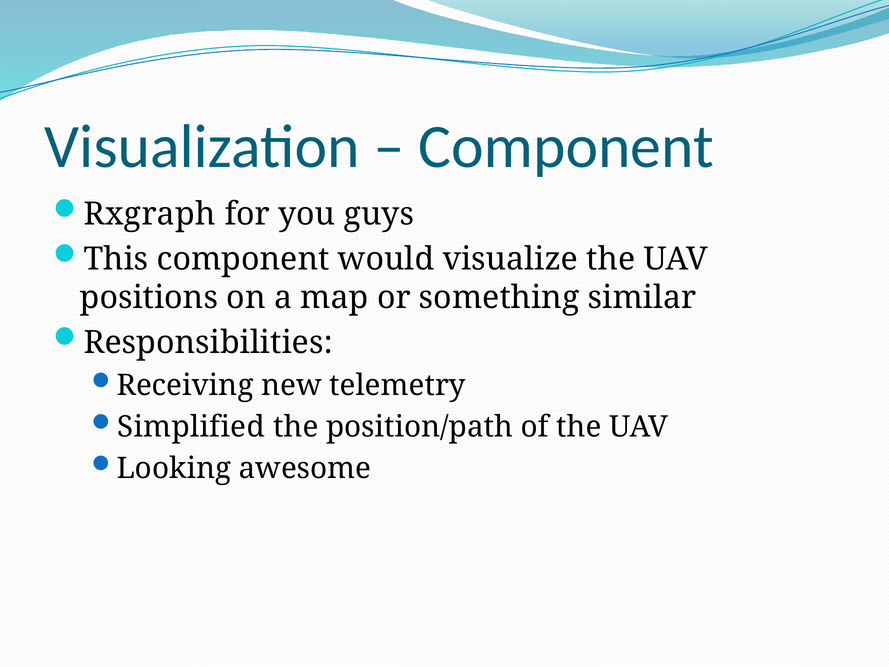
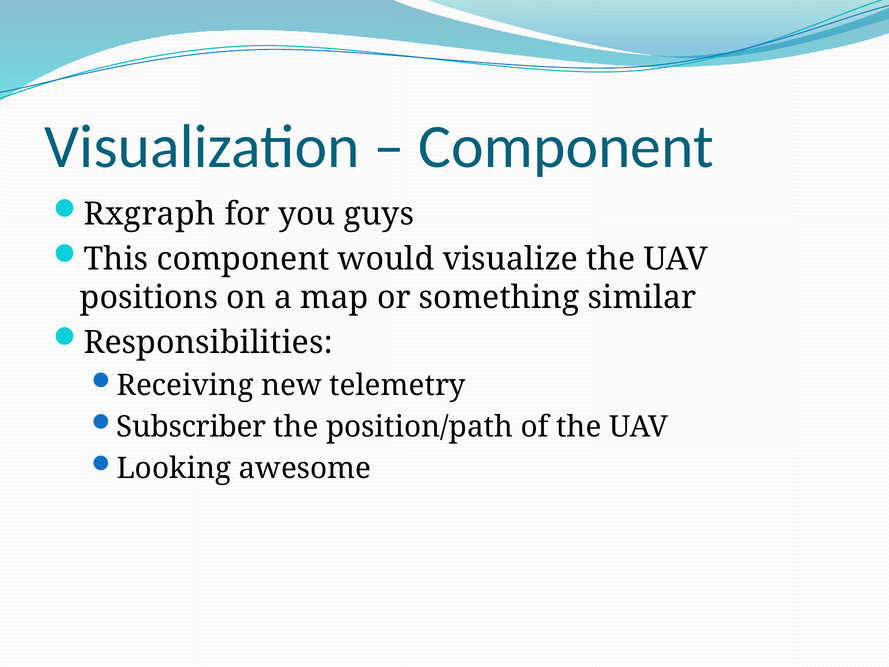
Simplified: Simplified -> Subscriber (191, 427)
